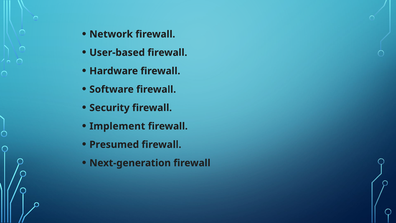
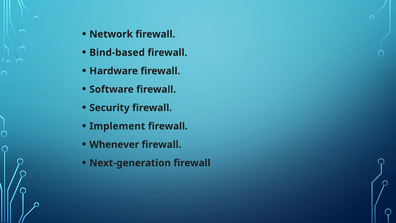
User-based: User-based -> Bind-based (117, 53)
Presumed: Presumed -> Whenever (114, 144)
